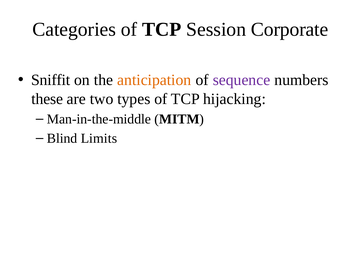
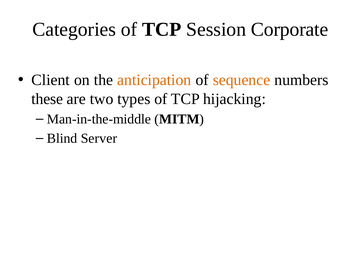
Sniffit: Sniffit -> Client (51, 80)
sequence colour: purple -> orange (242, 80)
Limits: Limits -> Server (99, 138)
